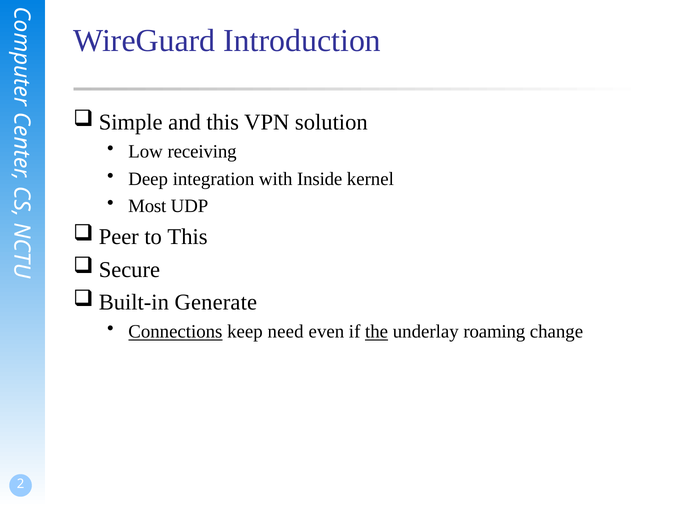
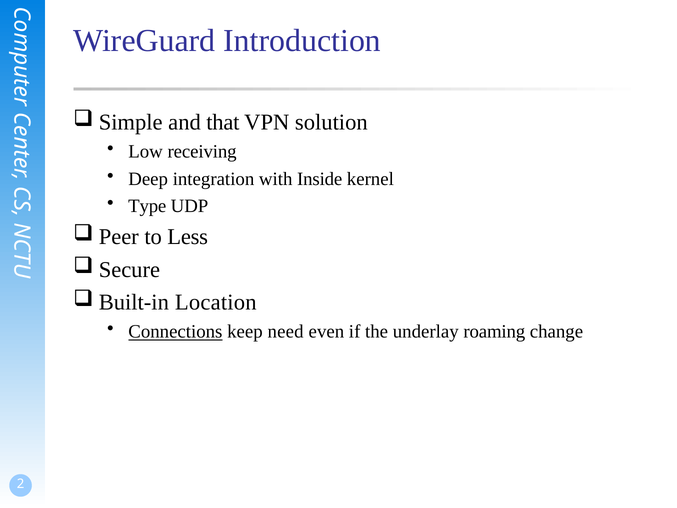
and this: this -> that (223, 122)
Most: Most -> Type (147, 206)
to This: This -> Less (188, 237)
Generate: Generate -> Location (216, 302)
the underline: present -> none (377, 332)
